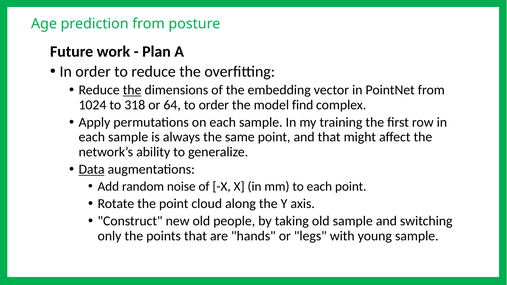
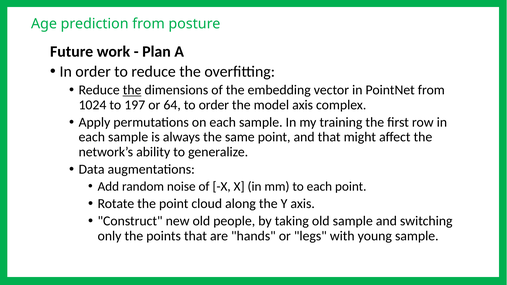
318: 318 -> 197 (135, 105)
model find: find -> axis (303, 105)
Data underline: present -> none (92, 169)
